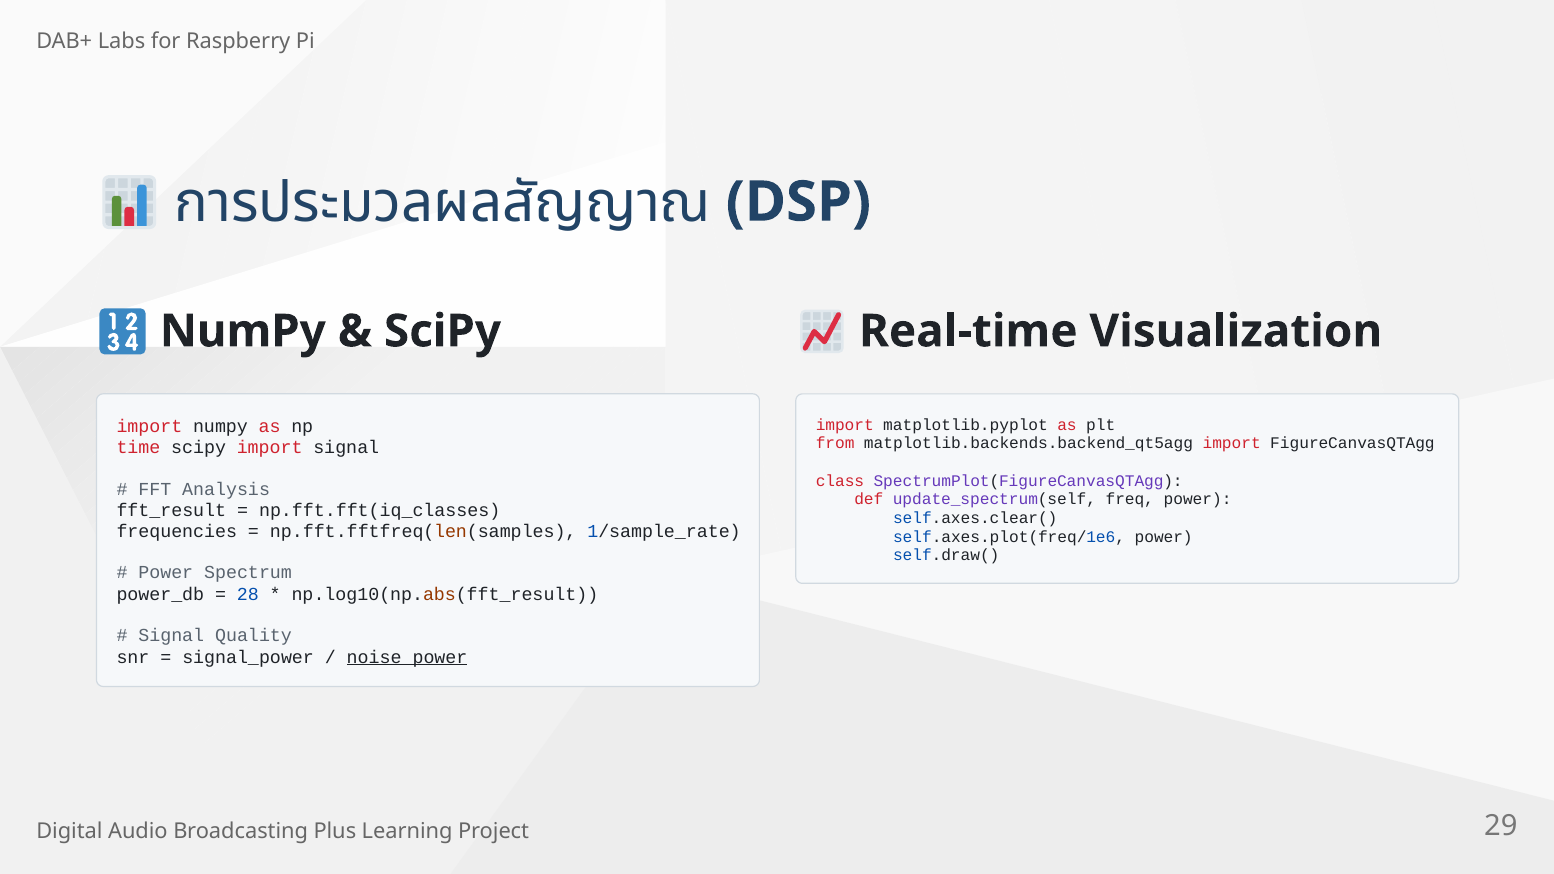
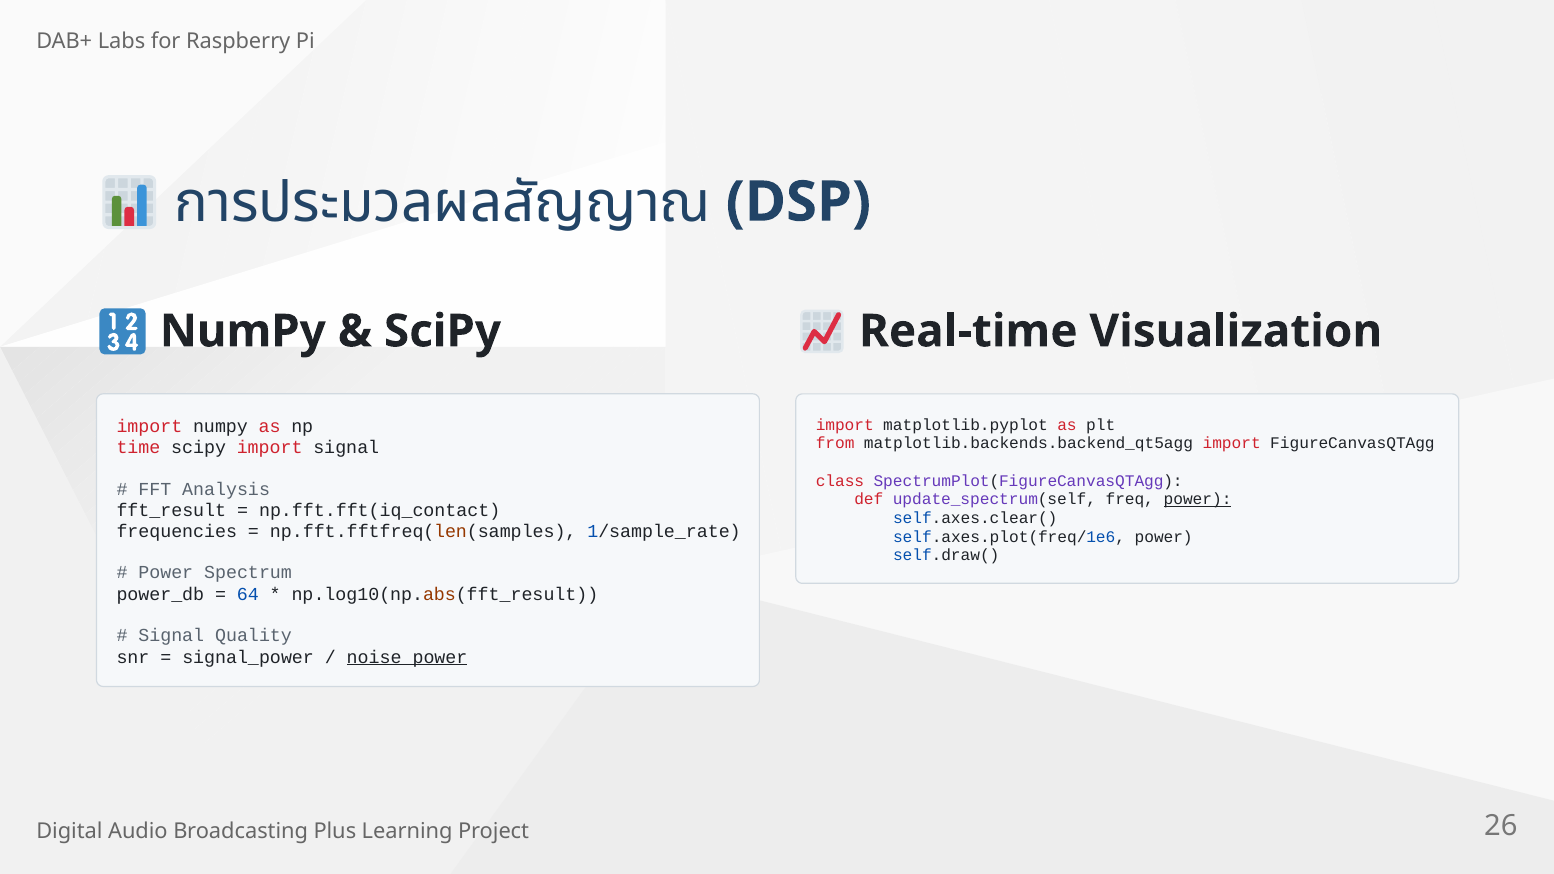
power underline: none -> present (1198, 499)
np.fft.fft(iq_classes: np.fft.fft(iq_classes -> np.fft.fft(iq_contact (380, 510)
28: 28 -> 64 (248, 594)
29: 29 -> 26 (1501, 826)
